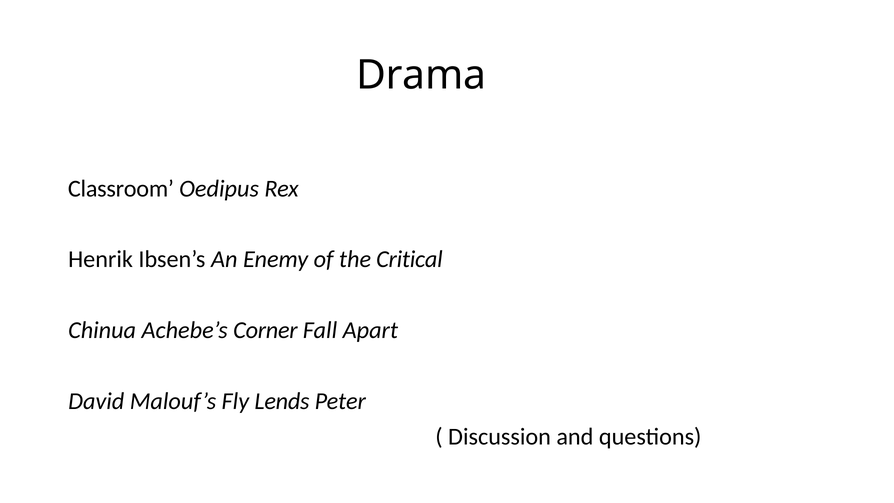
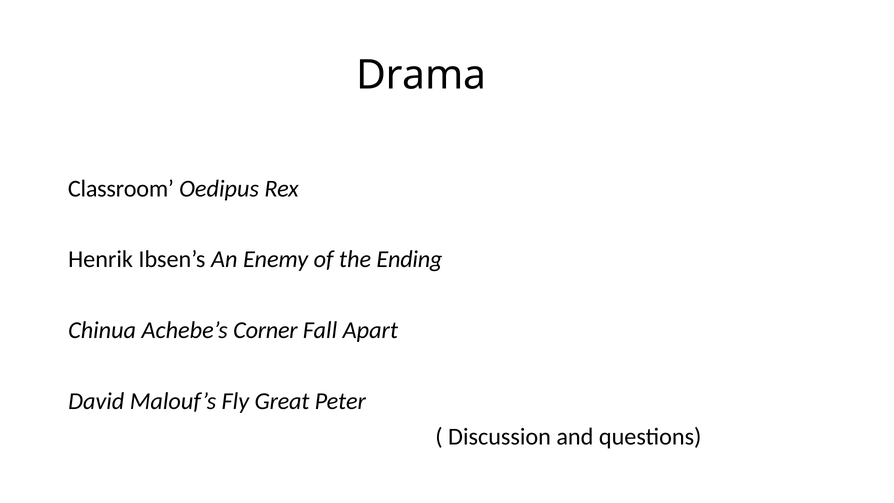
Critical: Critical -> Ending (409, 259)
Lends: Lends -> Great (282, 401)
